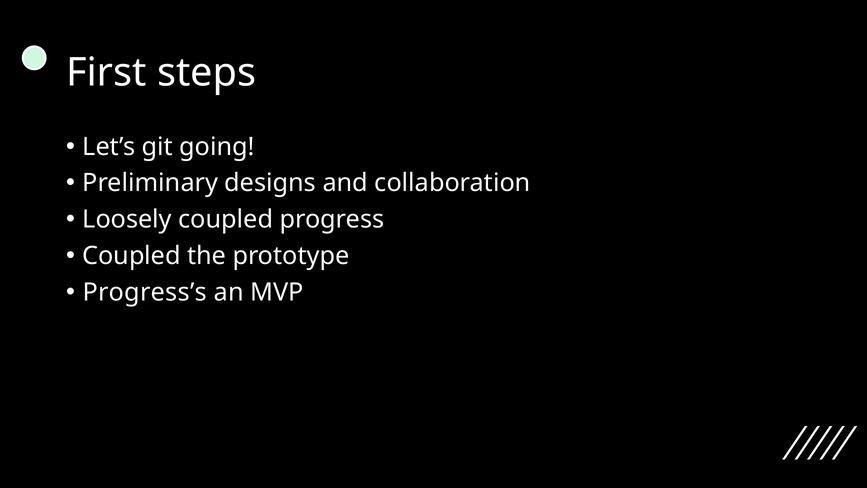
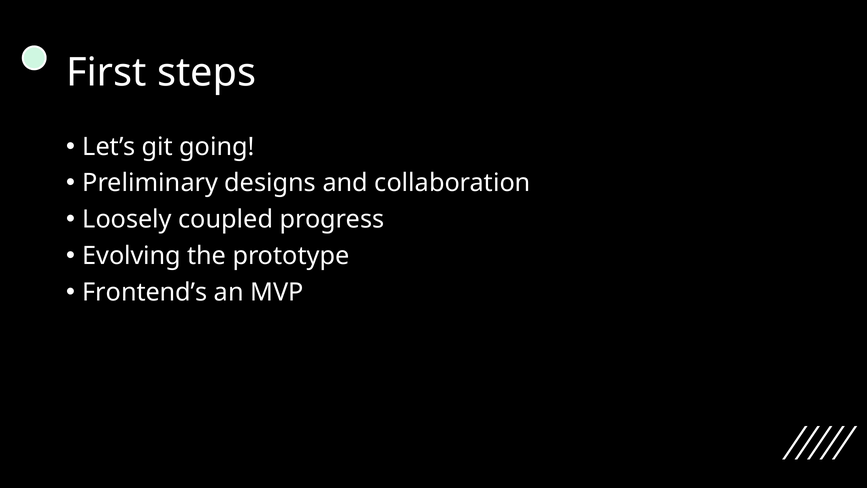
Coupled: Coupled -> Evolving (132, 256)
Progress’s: Progress’s -> Frontend’s (145, 292)
